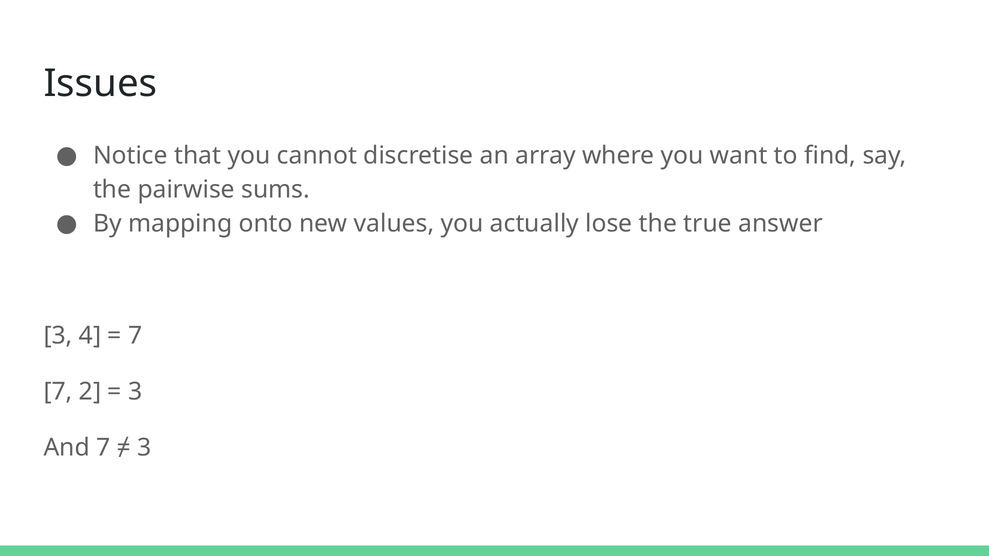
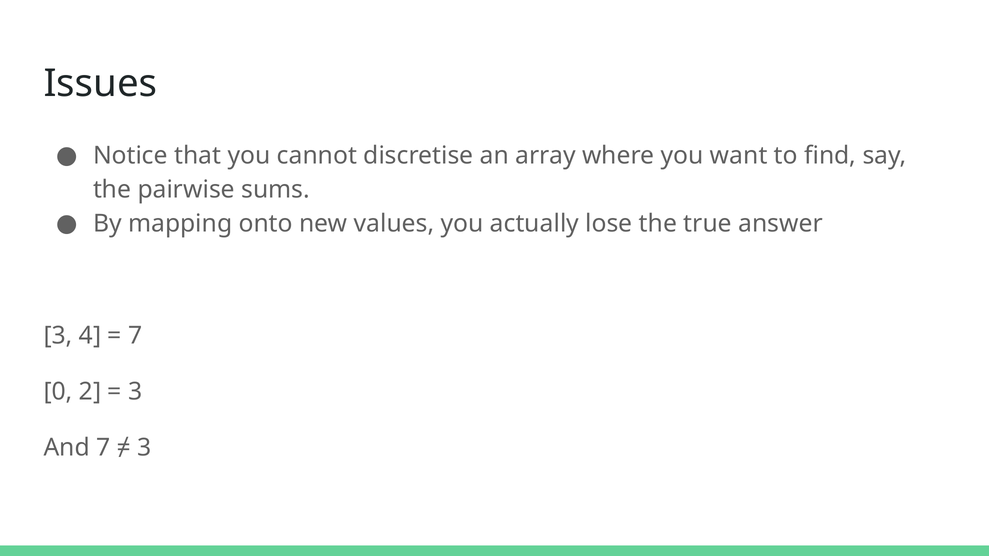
7: 7 -> 0 (58, 392)
